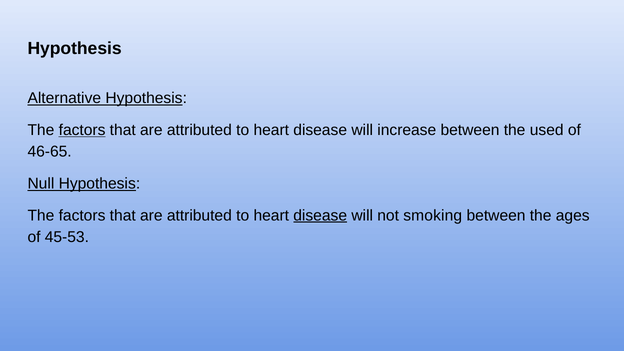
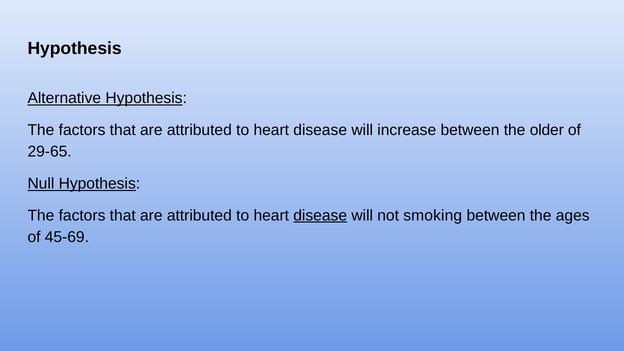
factors underline: present -> none (82, 130)
used: used -> older (547, 130)
46-65: 46-65 -> 29-65 (50, 152)
45-53: 45-53 -> 45-69 (67, 237)
